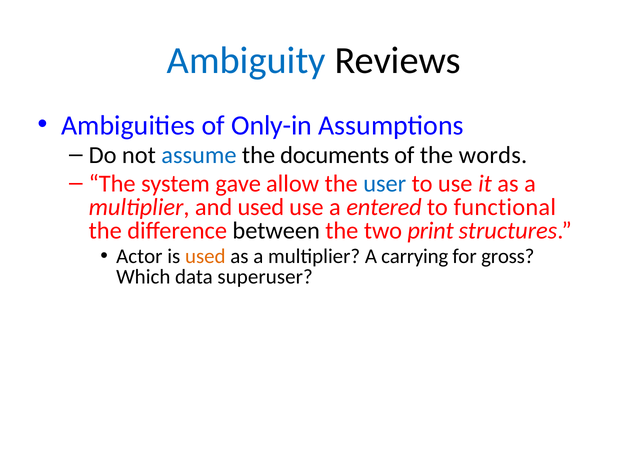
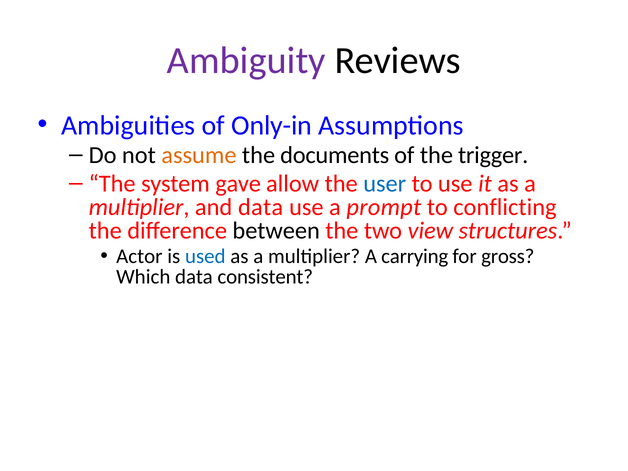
Ambiguity colour: blue -> purple (246, 61)
assume colour: blue -> orange (199, 155)
words: words -> trigger (493, 155)
and used: used -> data (261, 207)
entered: entered -> prompt (384, 207)
functional: functional -> conflicting (505, 207)
print: print -> view (430, 230)
used colour: orange -> blue (205, 257)
superuser: superuser -> consistent (265, 277)
